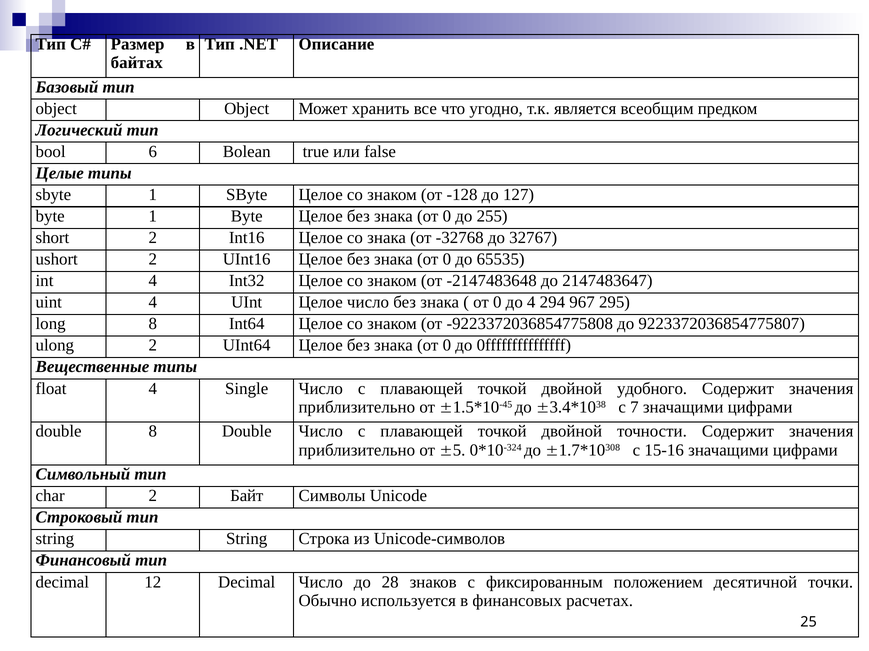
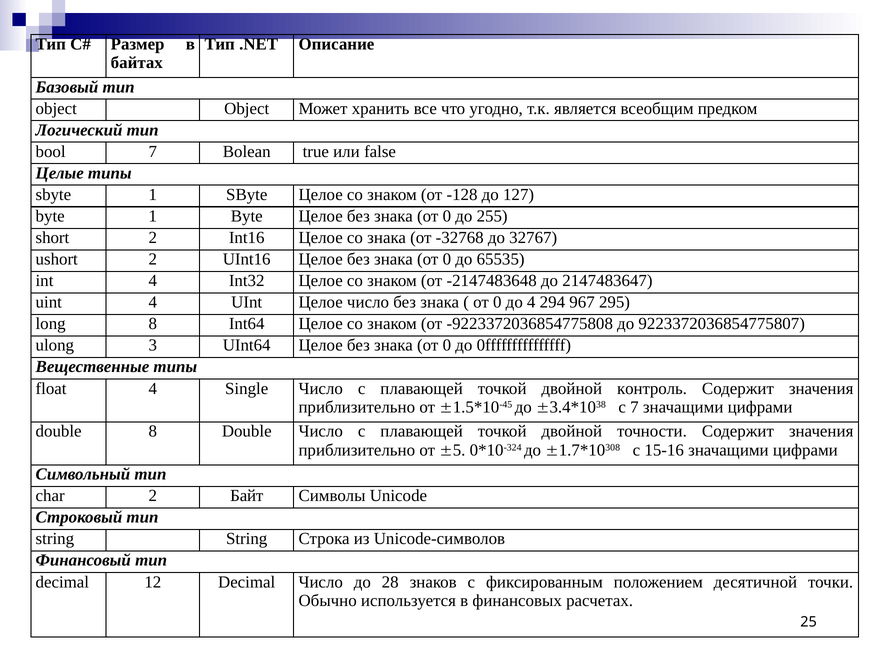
bool 6: 6 -> 7 (153, 152)
ulong 2: 2 -> 3 (153, 346)
удобного: удобного -> контроль (652, 389)
